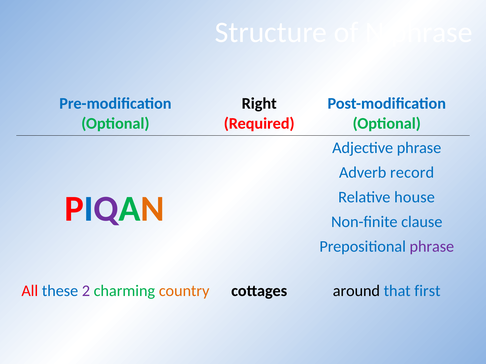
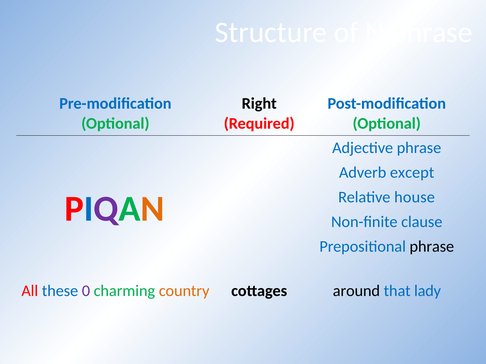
record: record -> except (412, 173)
phrase colour: purple -> black (432, 247)
2: 2 -> 0 (86, 291)
first: first -> lady (428, 291)
